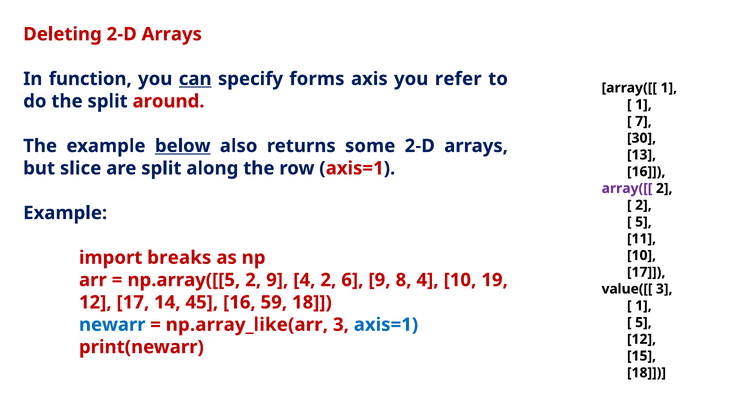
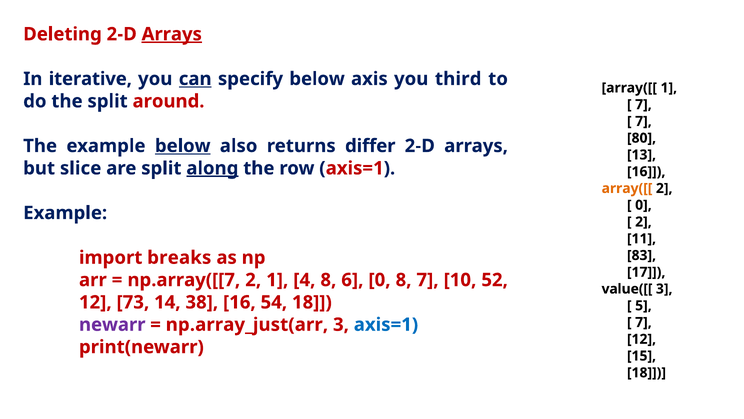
Arrays underline: none -> present (172, 34)
function: function -> iterative (90, 79)
specify forms: forms -> below (317, 79)
refer: refer -> third (458, 79)
1: 1 -> 7 (643, 104)
30: 30 -> 80 (642, 138)
some: some -> differ (370, 146)
along underline: none -> present (212, 168)
array([[ colour: purple -> orange (627, 188)
2: 2 -> 0 (643, 205)
5: 5 -> 2 (643, 222)
10: 10 -> 83 (642, 255)
np.array([[5: np.array([[5 -> np.array([[7 (184, 280)
2 9: 9 -> 1 (277, 280)
4 2: 2 -> 8 (328, 280)
6 9: 9 -> 0 (380, 280)
8 4: 4 -> 7 (428, 280)
19: 19 -> 52 (495, 280)
12 17: 17 -> 73 (133, 302)
45: 45 -> 38 (202, 302)
59: 59 -> 54 (274, 302)
1: 1 -> 5 (643, 305)
5: 5 -> 7 (643, 322)
newarr colour: blue -> purple (112, 324)
np.array_like(arr: np.array_like(arr -> np.array_just(arr (247, 324)
